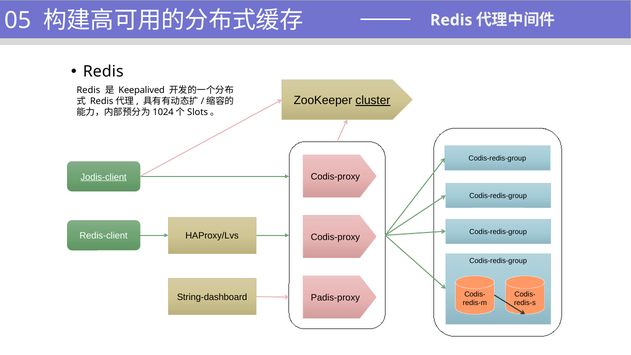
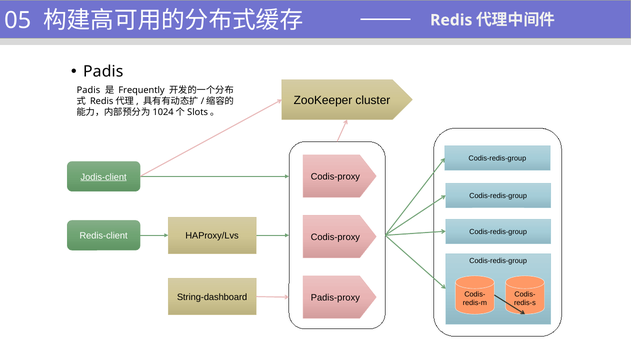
Redis: Redis -> Padis (103, 71)
Redis: Redis -> Padis (88, 90)
Keepalived: Keepalived -> Frequently (142, 90)
cluster underline: present -> none (373, 100)
